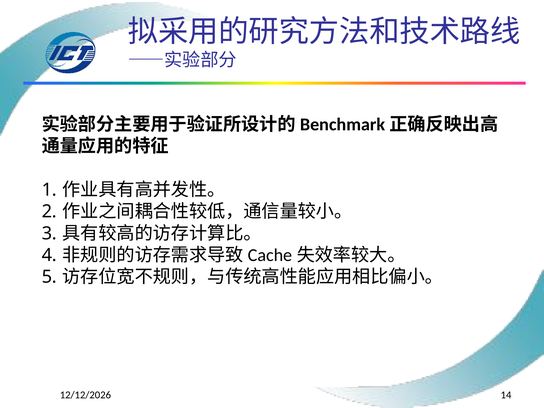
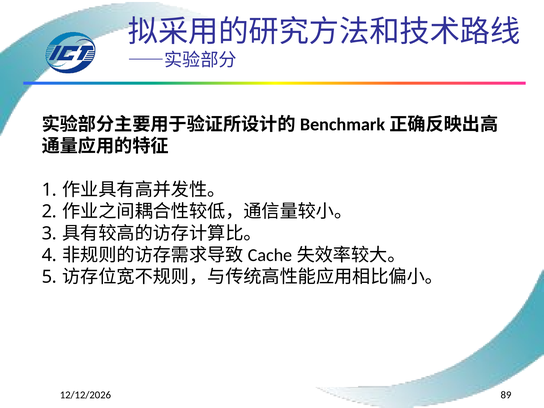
14: 14 -> 89 (506, 395)
